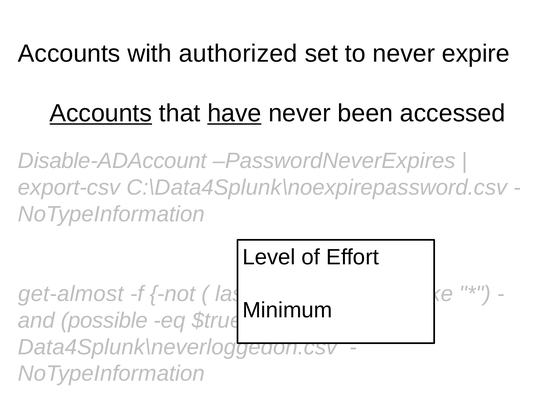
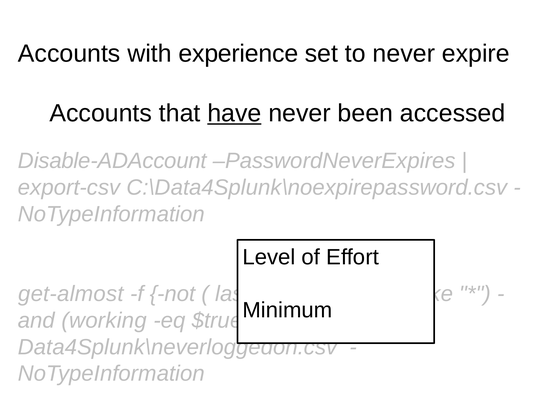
authorized: authorized -> experience (238, 54)
Accounts underline: present -> none (101, 113)
possible: possible -> working (104, 321)
